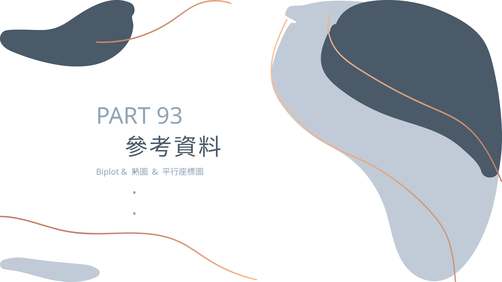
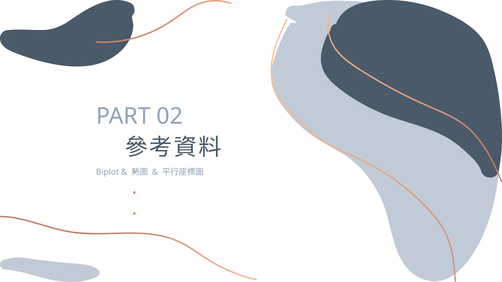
93: 93 -> 02 (170, 116)
